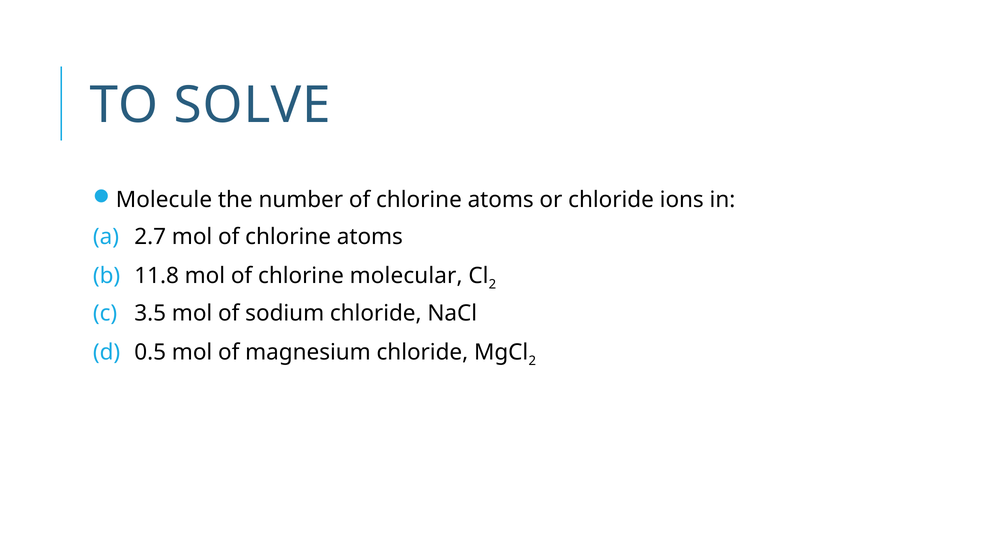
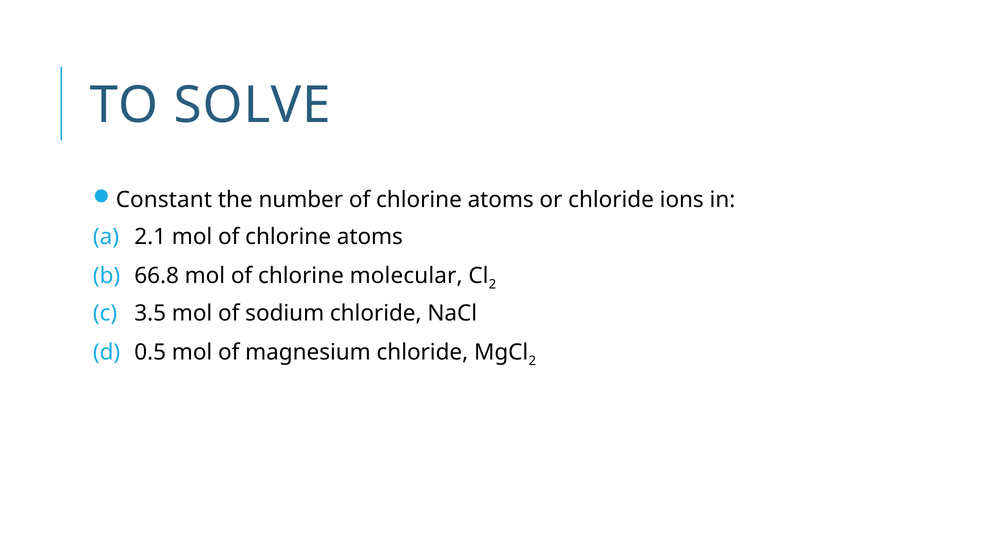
Molecule: Molecule -> Constant (164, 200)
2.7: 2.7 -> 2.1 (150, 237)
11.8: 11.8 -> 66.8 (157, 276)
